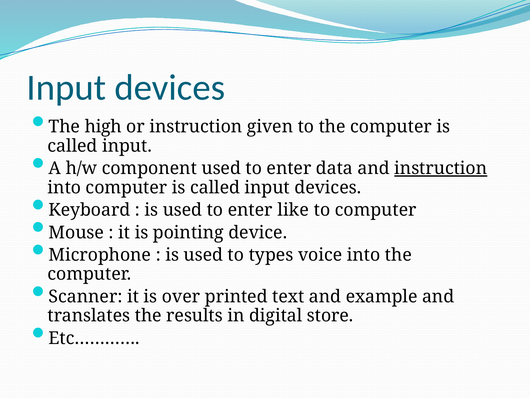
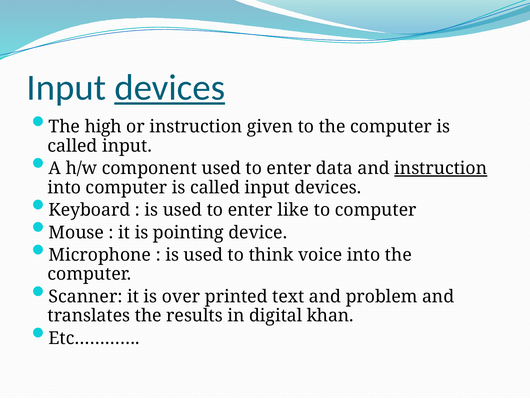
devices underline: none -> present (170, 88)
types: types -> think (271, 255)
example: example -> problem (382, 296)
store: store -> khan (330, 315)
